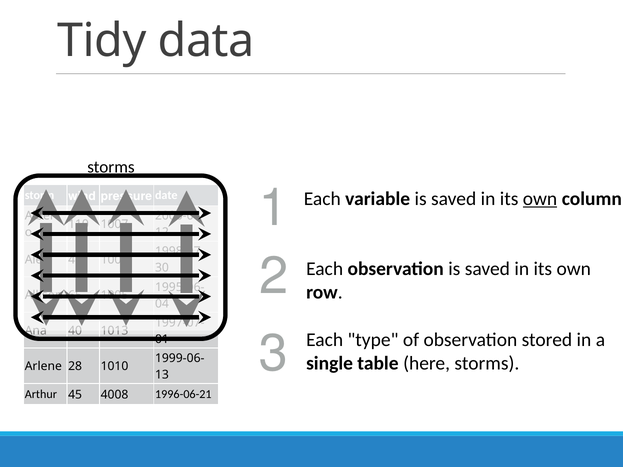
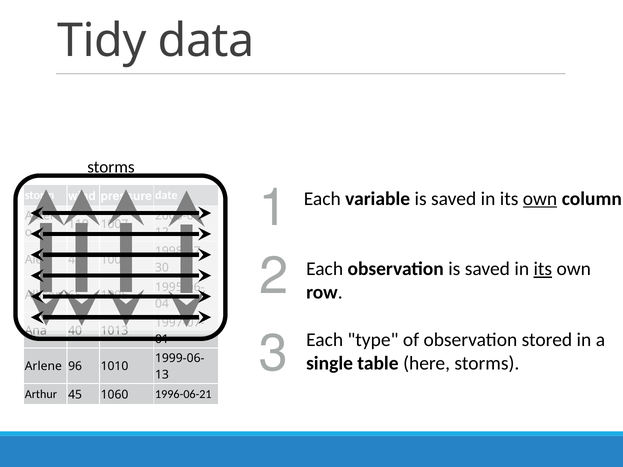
its underline: none -> present (543, 269)
28: 28 -> 96 (75, 367)
4008: 4008 -> 1060 (115, 395)
